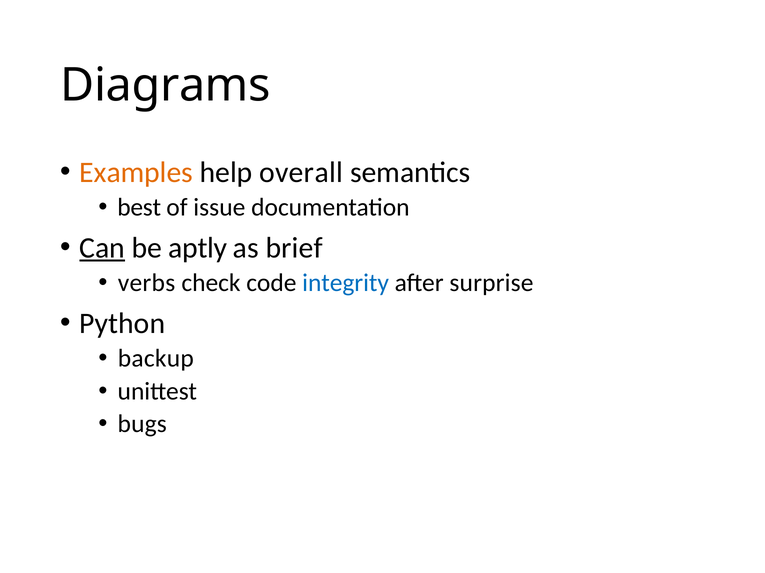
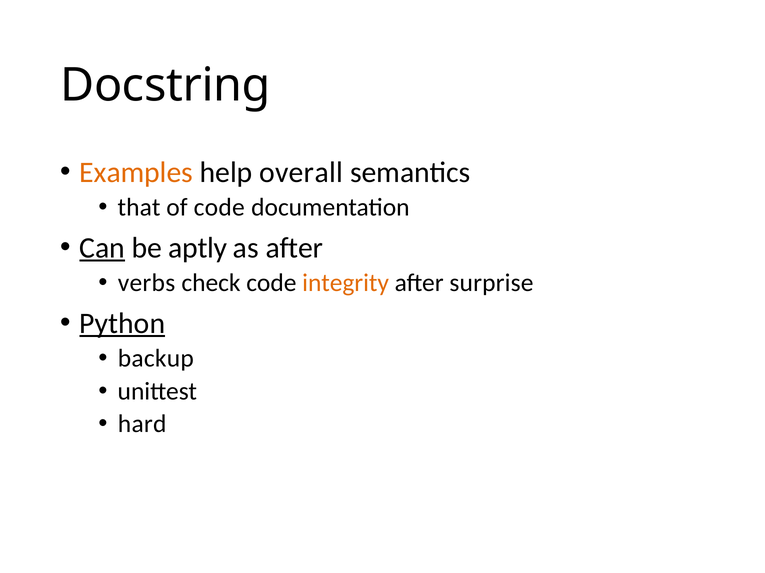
Diagrams: Diagrams -> Docstring (165, 86)
best: best -> that (139, 208)
of issue: issue -> code (219, 208)
as brief: brief -> after (294, 248)
integrity colour: blue -> orange (346, 283)
Python underline: none -> present (122, 324)
bugs: bugs -> hard (142, 424)
